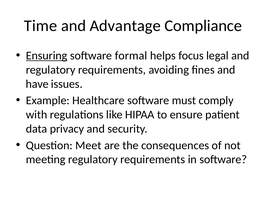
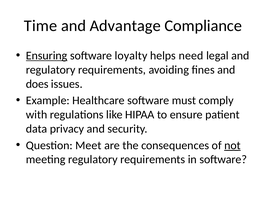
formal: formal -> loyalty (131, 56)
focus: focus -> need (191, 56)
have: have -> does (37, 84)
not underline: none -> present (232, 146)
